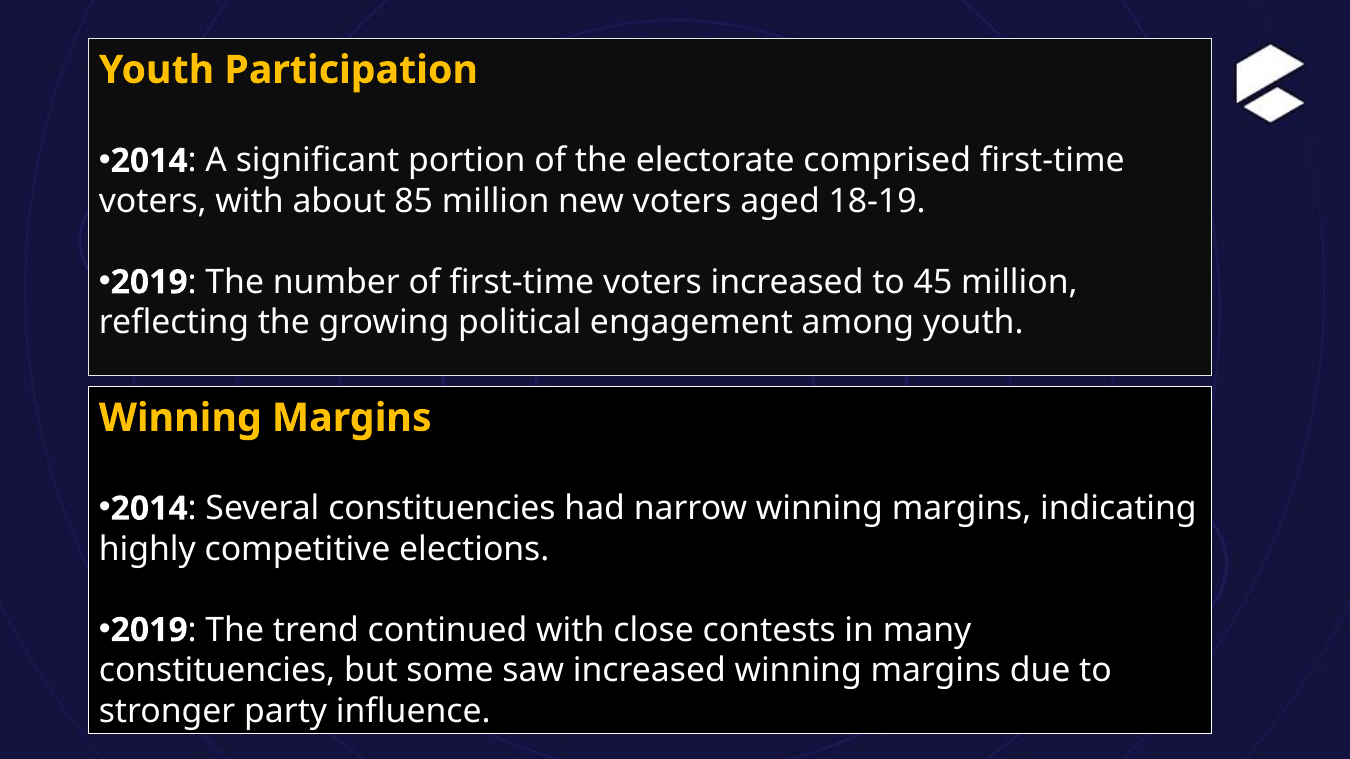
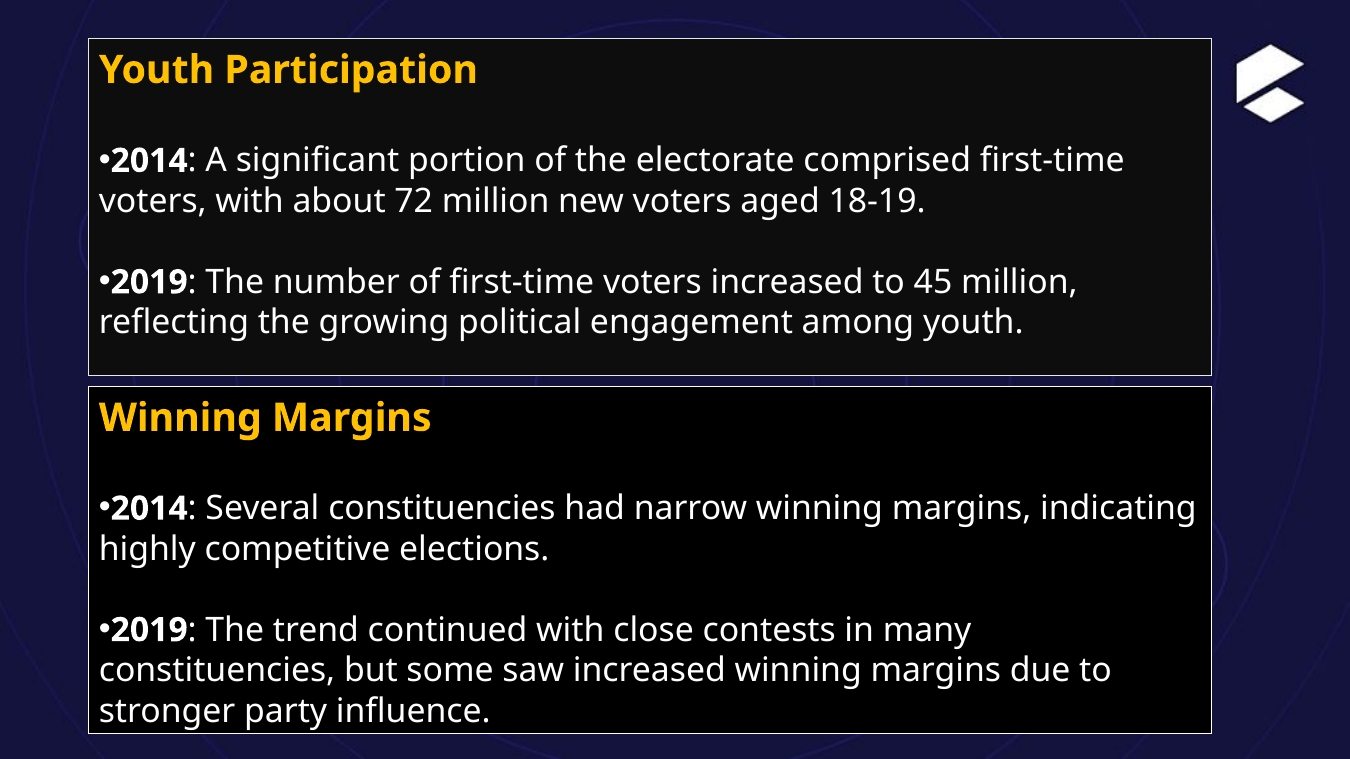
85: 85 -> 72 (414, 201)
